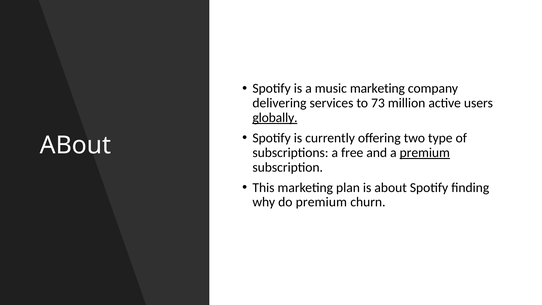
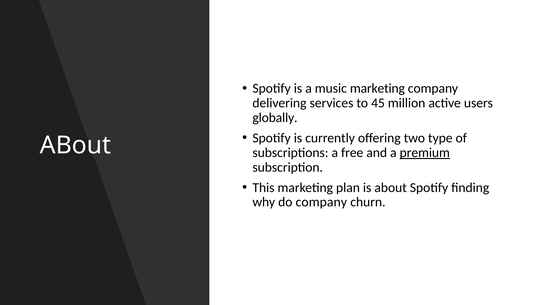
73: 73 -> 45 (378, 103)
globally underline: present -> none (275, 118)
do premium: premium -> company (321, 202)
